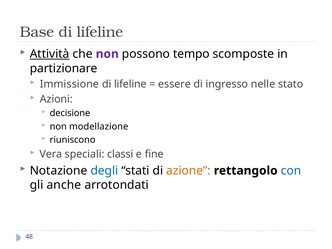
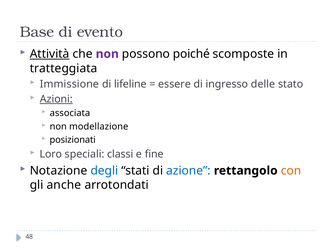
lifeline: lifeline -> evento (100, 32)
tempo: tempo -> poiché (191, 54)
partizionare: partizionare -> tratteggiata (64, 68)
nelle: nelle -> delle (263, 84)
Azioni underline: none -> present (56, 99)
decisione: decisione -> associata (70, 113)
riuniscono: riuniscono -> posizionati (73, 140)
Vera: Vera -> Loro (51, 154)
azione colour: orange -> blue (188, 171)
con colour: blue -> orange (291, 171)
